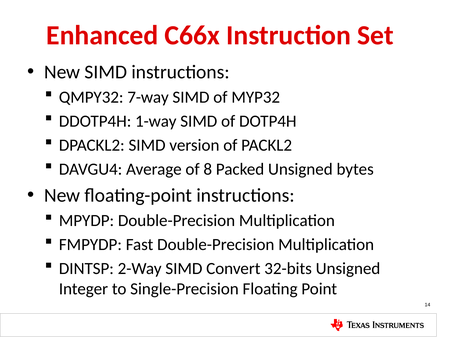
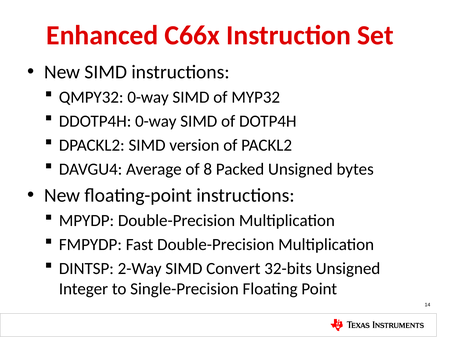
QMPY32 7-way: 7-way -> 0-way (148, 97)
DDOTP4H 1-way: 1-way -> 0-way (156, 121)
